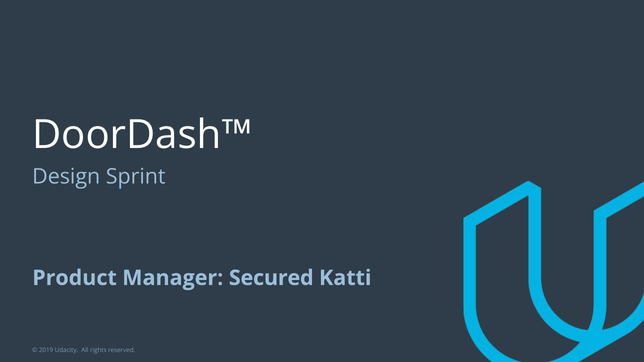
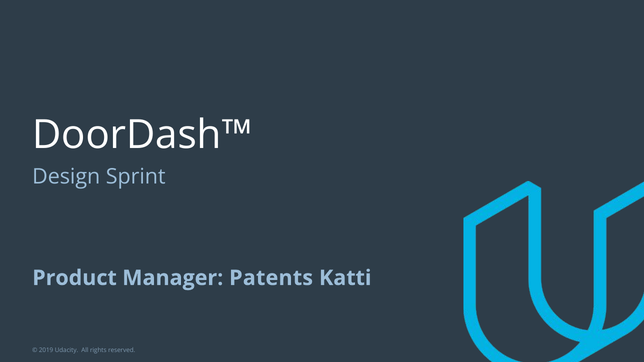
Secured: Secured -> Patents (271, 278)
